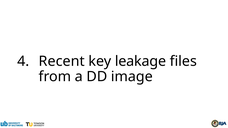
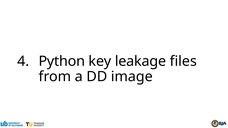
Recent: Recent -> Python (62, 61)
